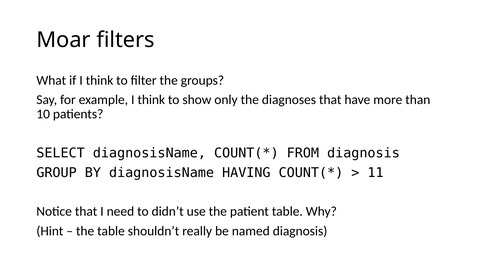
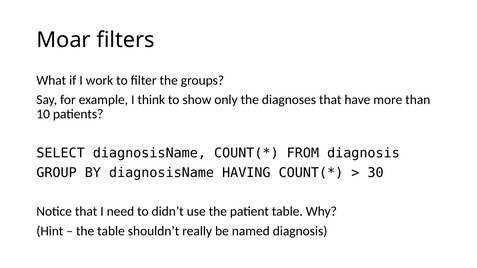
if I think: think -> work (99, 80)
11: 11 -> 30 (376, 173)
